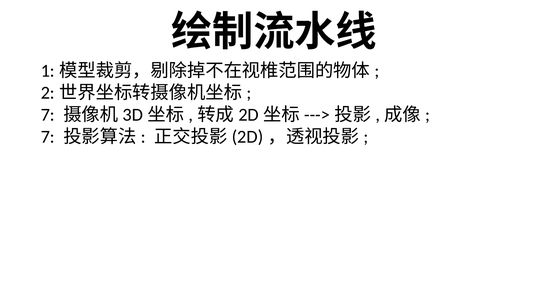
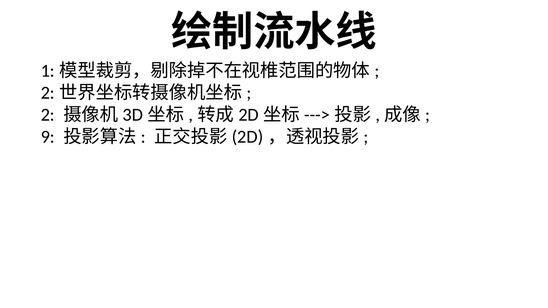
7: 7 -> 2 (48, 115)
7: 7 -> 9 (48, 137)
